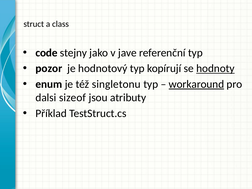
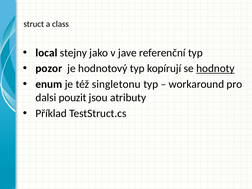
code: code -> local (46, 53)
workaround underline: present -> none (196, 84)
sizeof: sizeof -> pouzit (73, 98)
